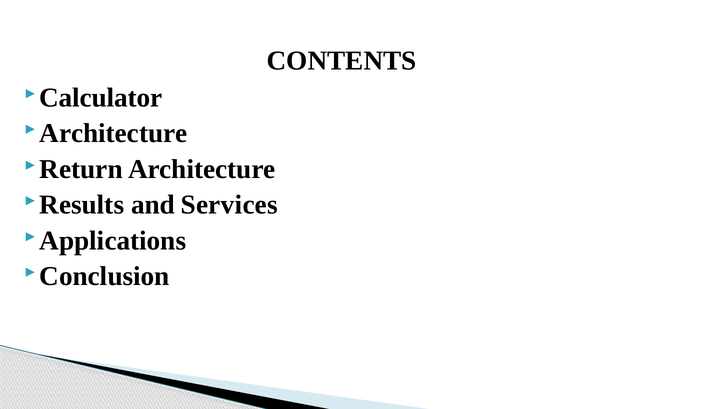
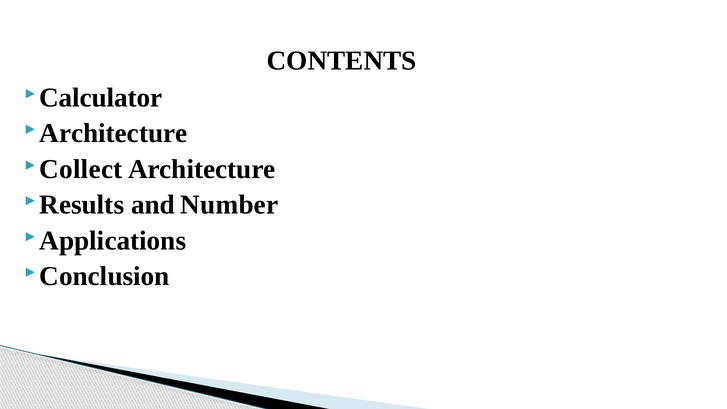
Return: Return -> Collect (81, 169)
Services: Services -> Number (229, 205)
